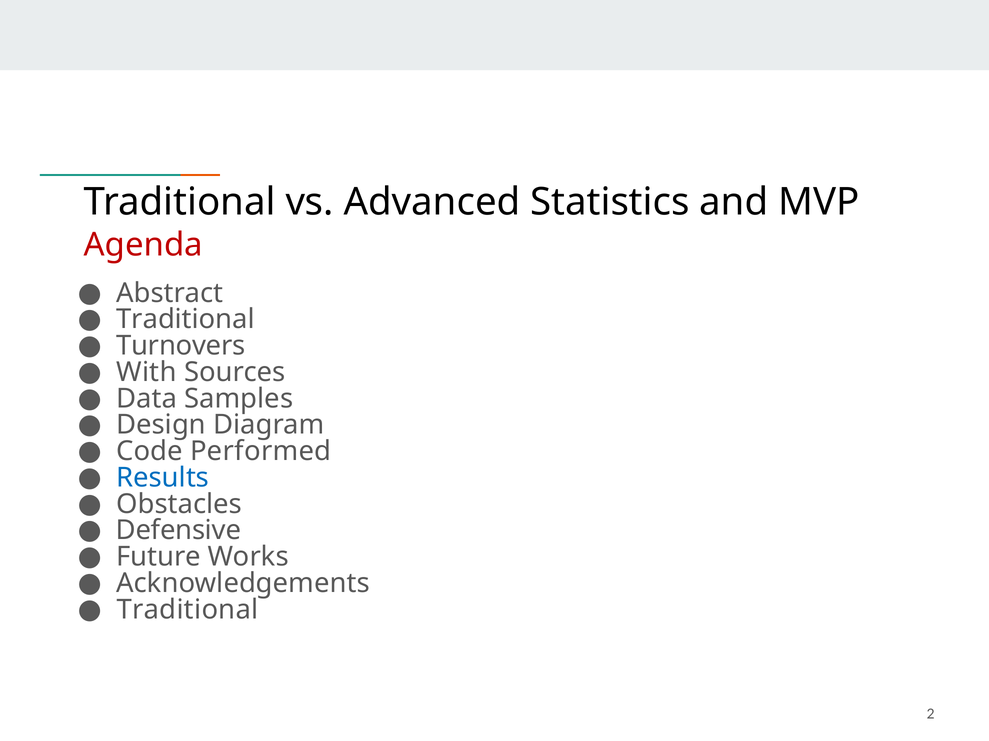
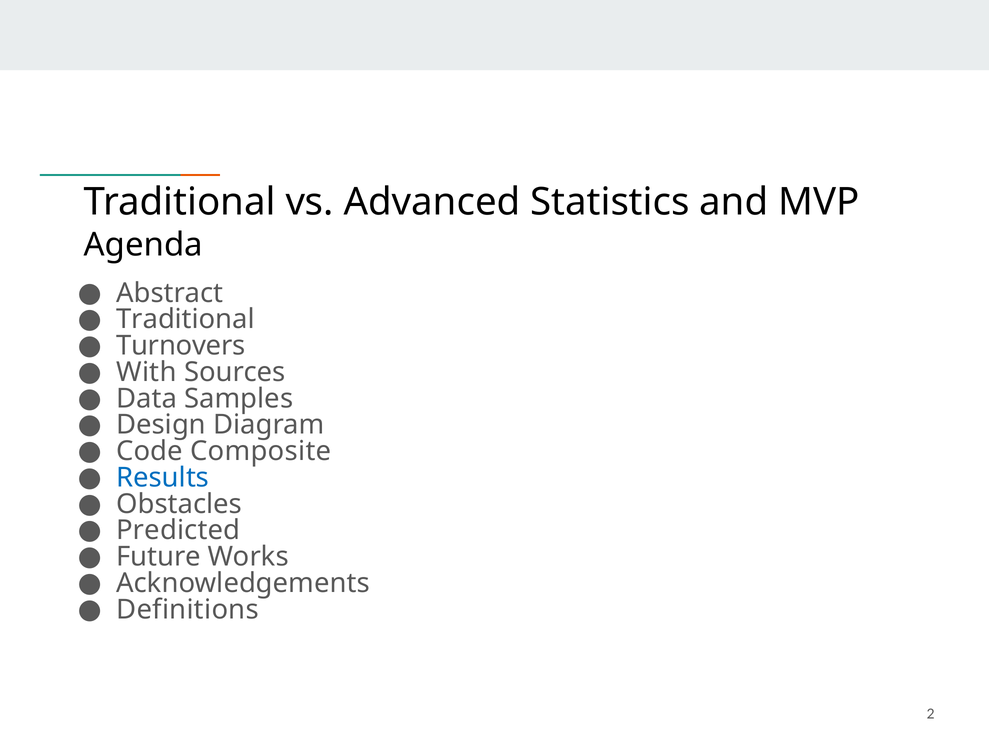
Agenda colour: red -> black (143, 245)
Performed: Performed -> Composite (261, 452)
Defensive: Defensive -> Predicted (178, 531)
Traditional: Traditional -> Definitions (188, 610)
